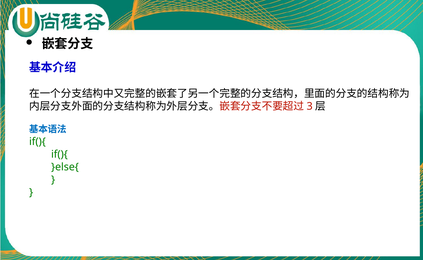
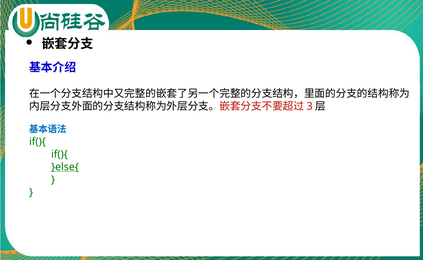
}else{ underline: none -> present (65, 167)
